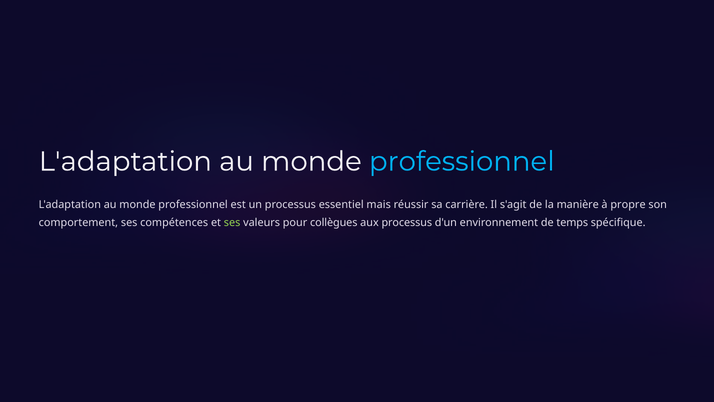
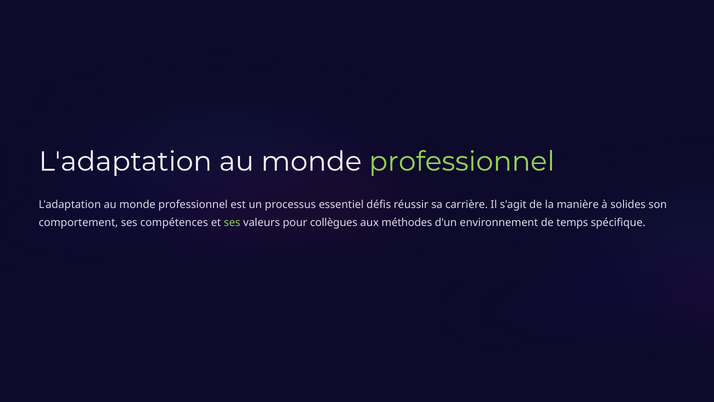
professionnel colour: light blue -> light green (462, 161)
mais: mais -> défis (379, 205)
propre: propre -> solides (628, 205)
aux processus: processus -> méthodes (407, 222)
